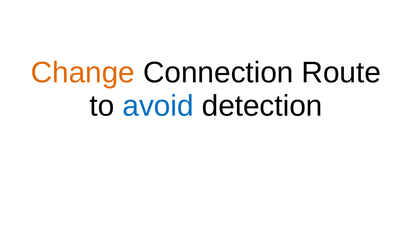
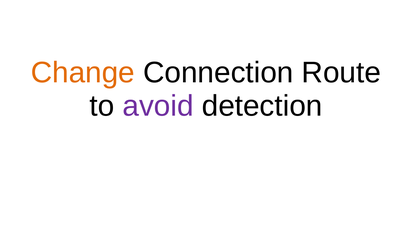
avoid colour: blue -> purple (158, 106)
